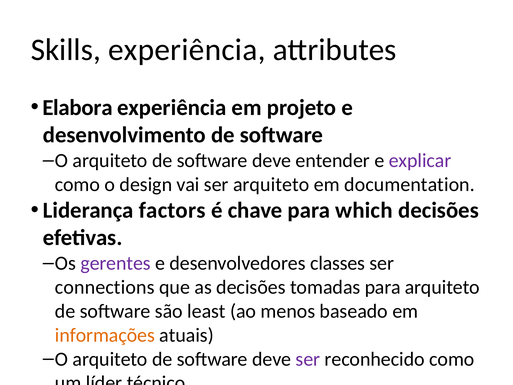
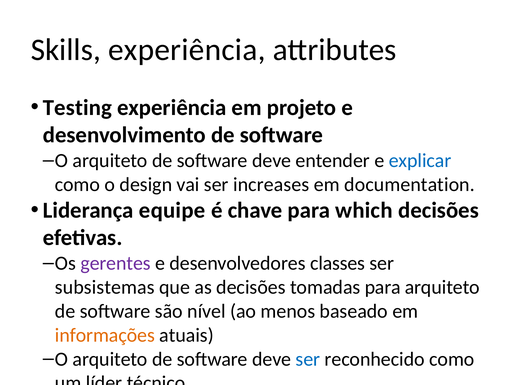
Elabora: Elabora -> Testing (77, 108)
explicar colour: purple -> blue (420, 160)
ser arquiteto: arquiteto -> increases (271, 184)
factors: factors -> equipe (172, 210)
connections: connections -> subsistemas (105, 287)
least: least -> nível (206, 311)
ser colour: purple -> blue (308, 359)
